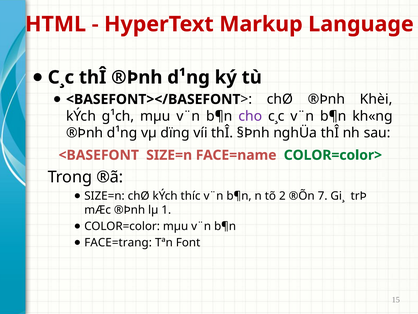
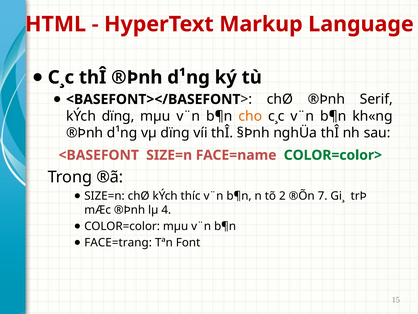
Khèi: Khèi -> Serif (376, 99)
kÝch g¹ch: g¹ch -> dïng (118, 116)
cho colour: purple -> orange (250, 116)
1: 1 -> 4 (166, 210)
